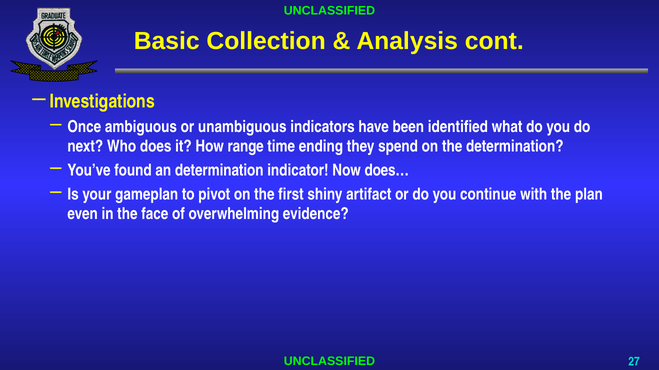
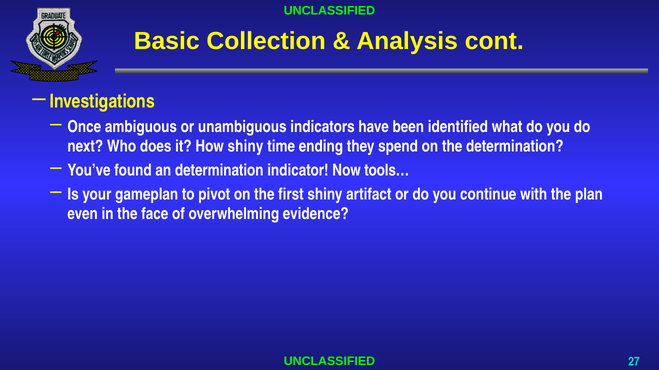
How range: range -> shiny (246, 147)
does…: does… -> tools… (387, 171)
